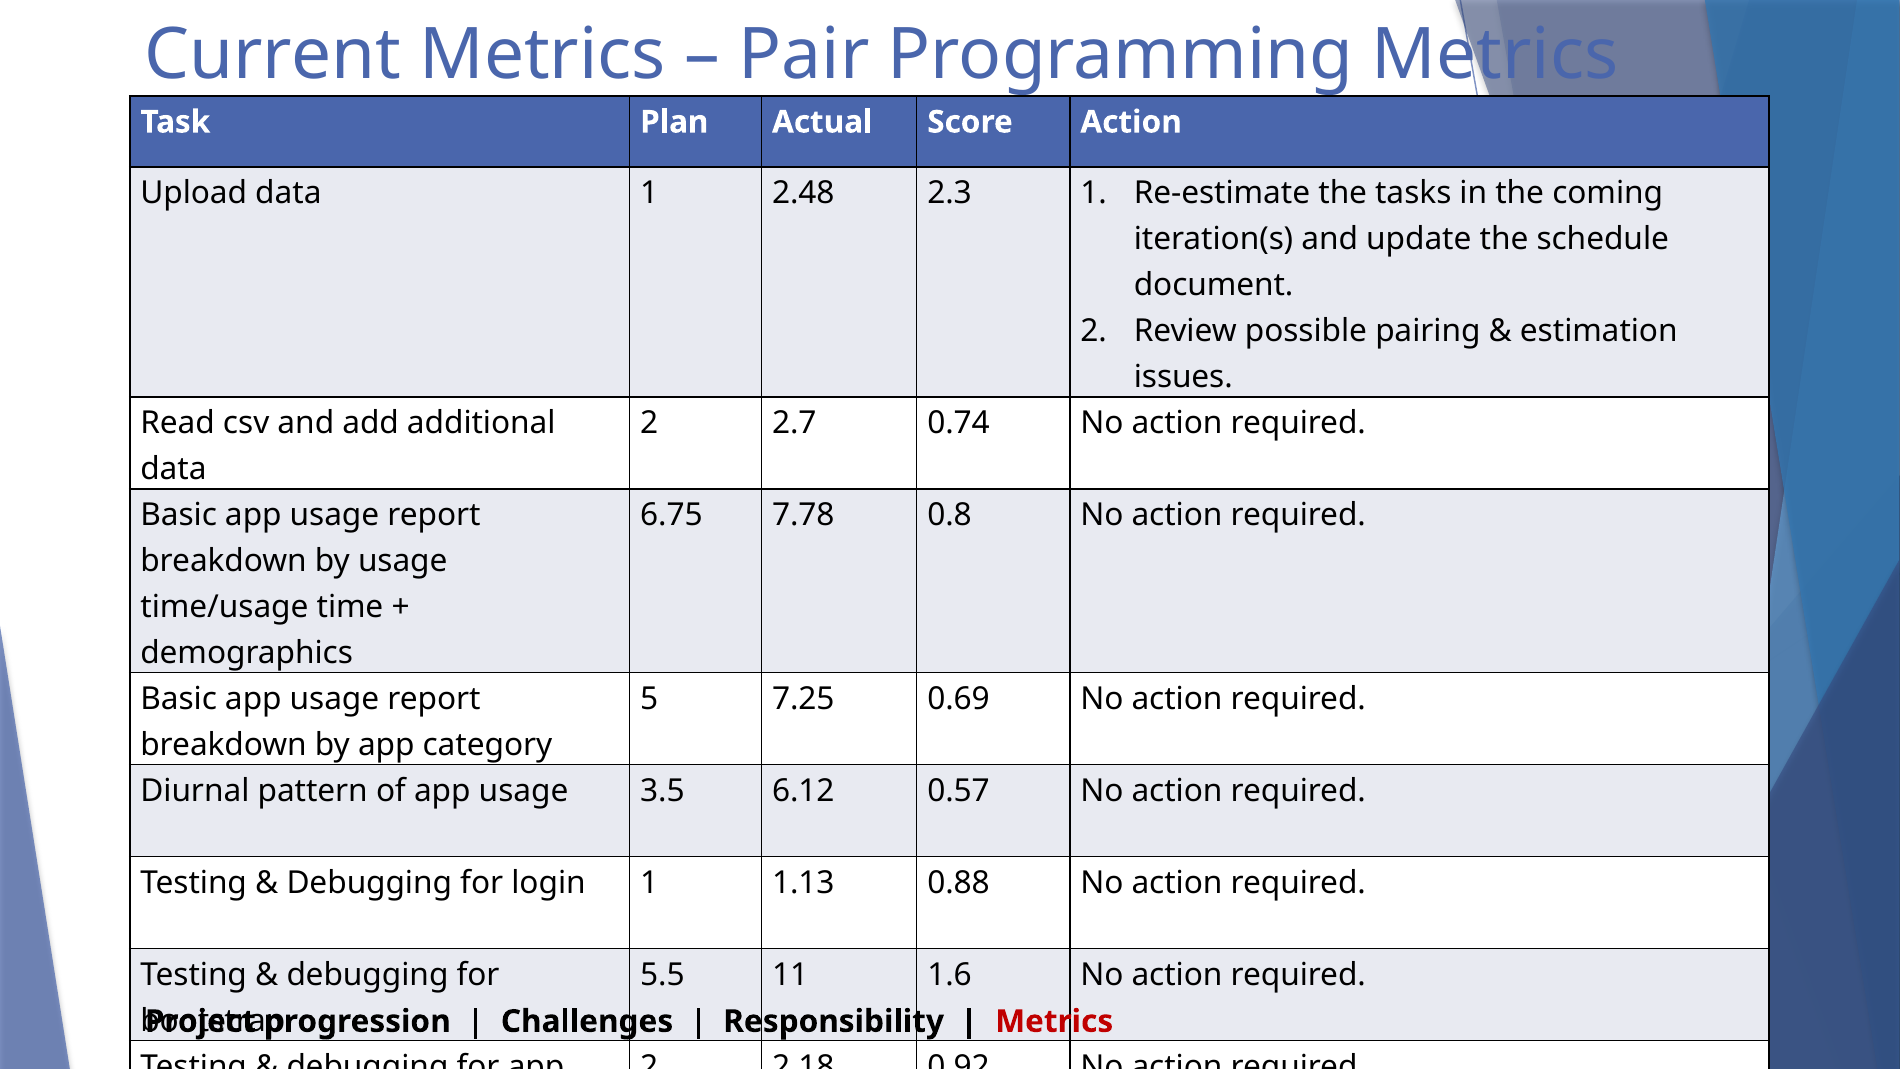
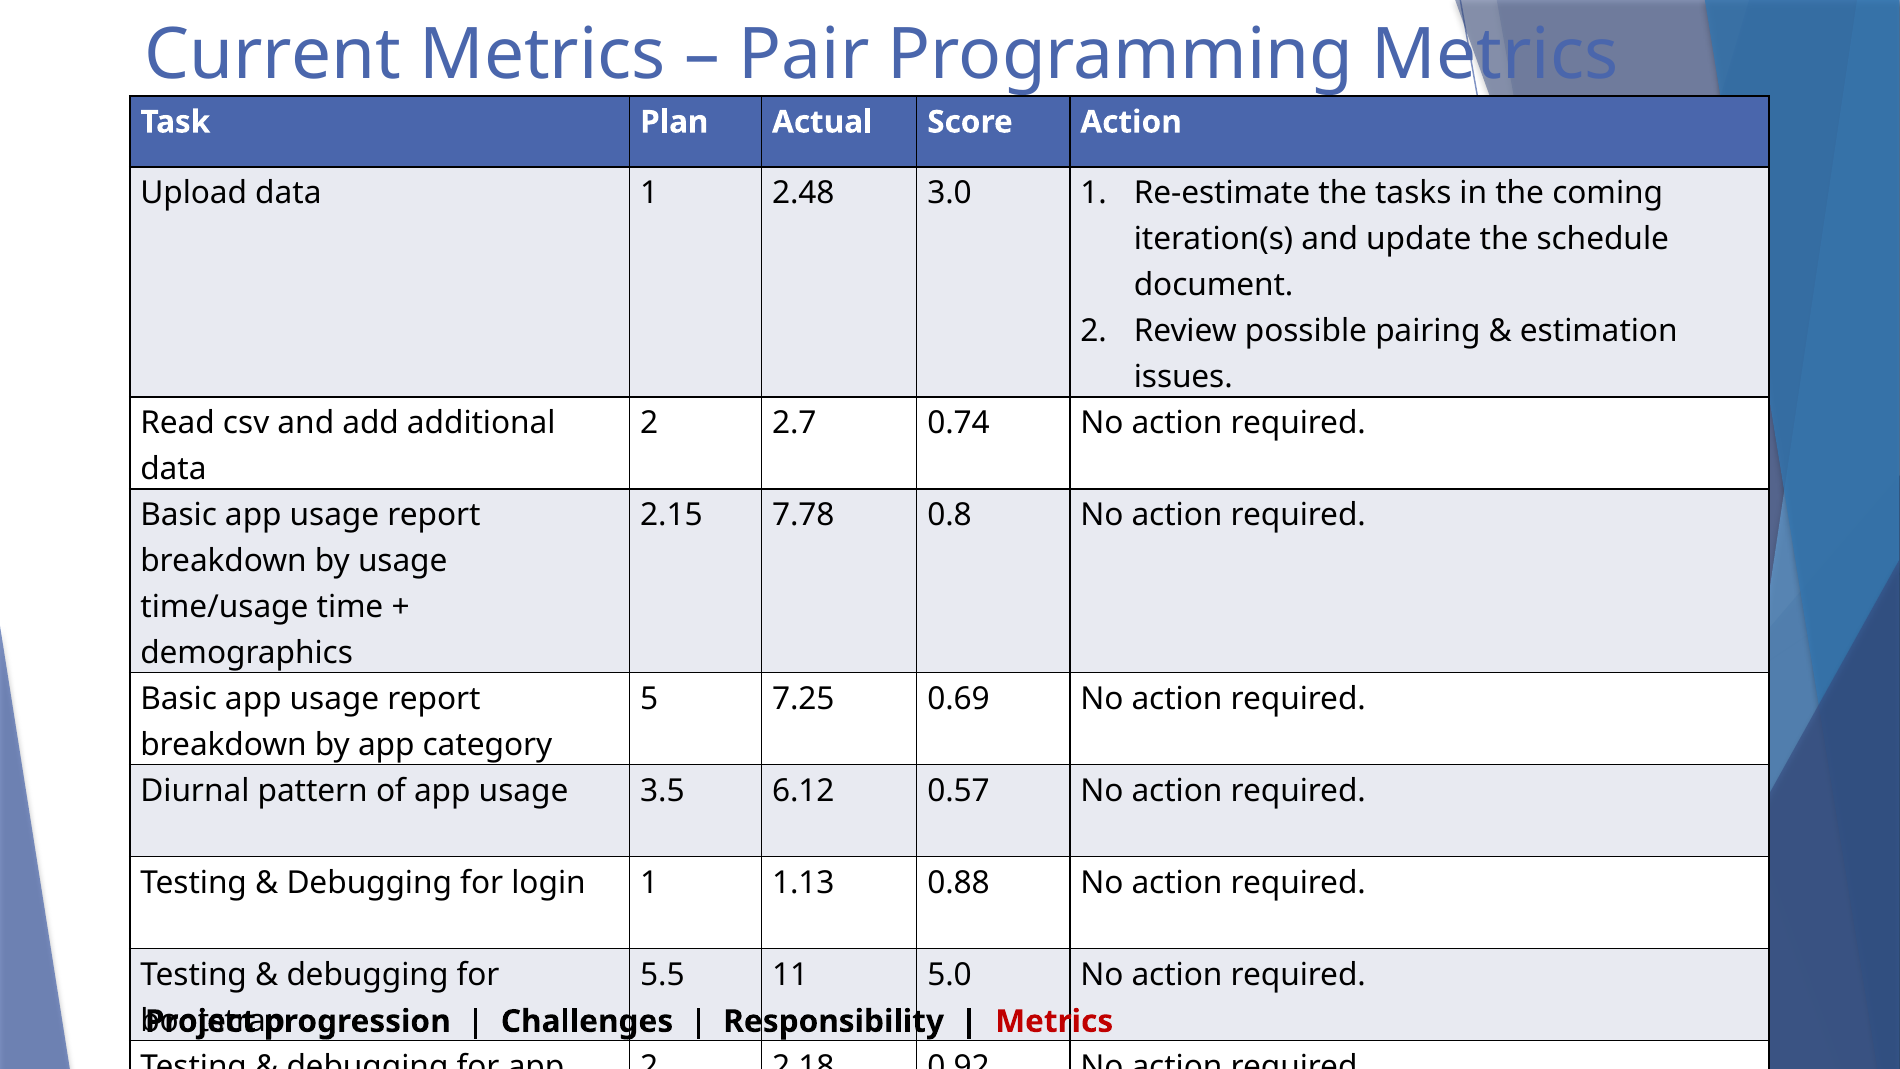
2.3: 2.3 -> 3.0 (950, 193)
6.75: 6.75 -> 2.15 (671, 515)
1.6: 1.6 -> 5.0 (950, 975)
